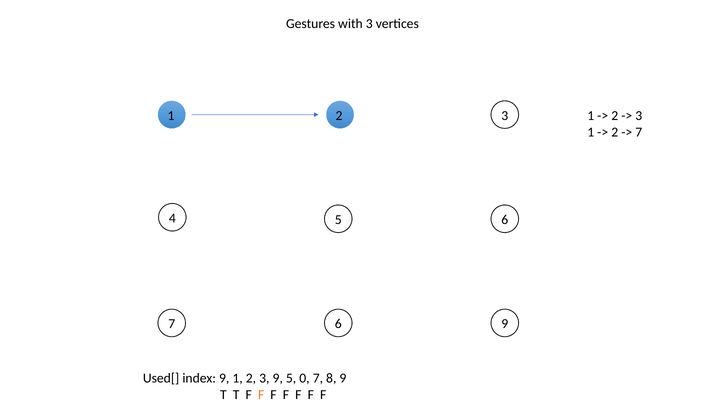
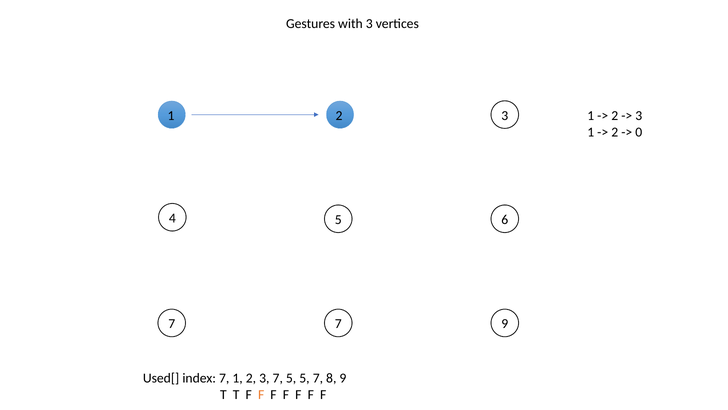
7: 7 -> 0 (639, 132)
7 6: 6 -> 7 (338, 324)
index 9: 9 -> 7 (224, 378)
3 9: 9 -> 7 (278, 378)
5 0: 0 -> 5 (304, 378)
